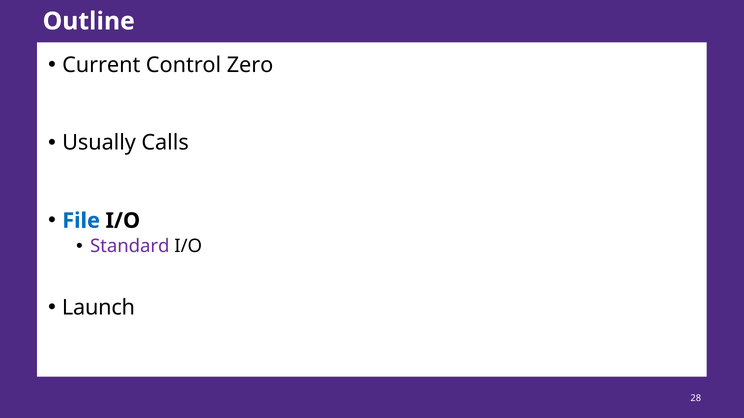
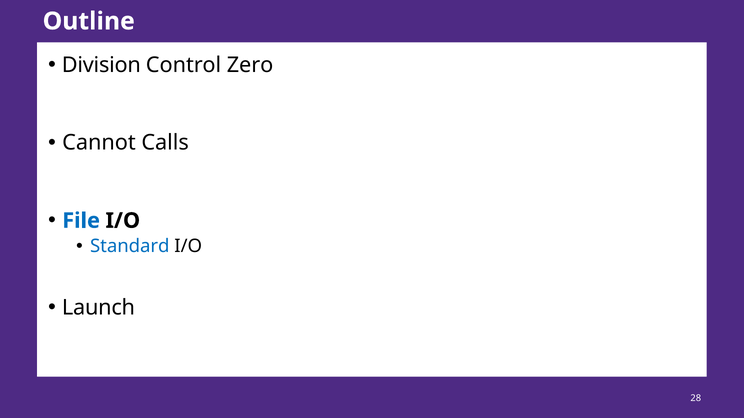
Current: Current -> Division (101, 65)
Usually: Usually -> Cannot (99, 143)
Standard colour: purple -> blue (130, 247)
